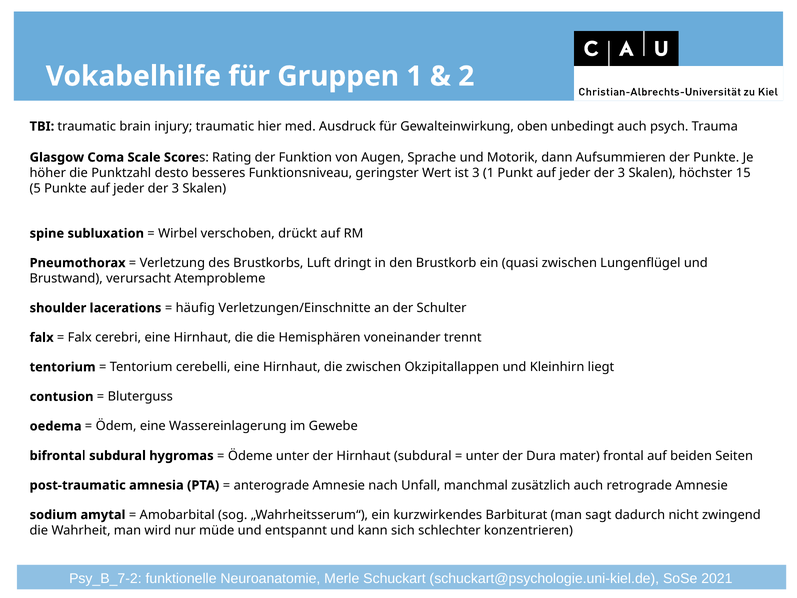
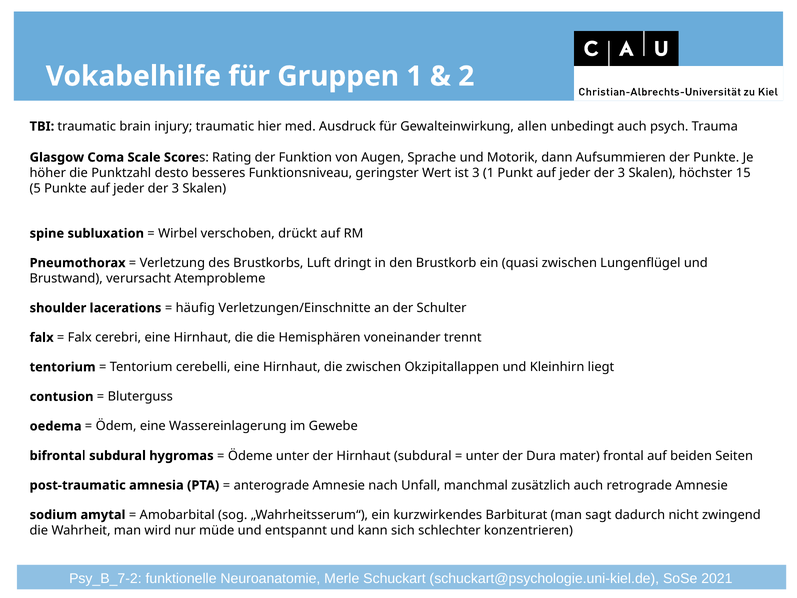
oben: oben -> allen (532, 126)
